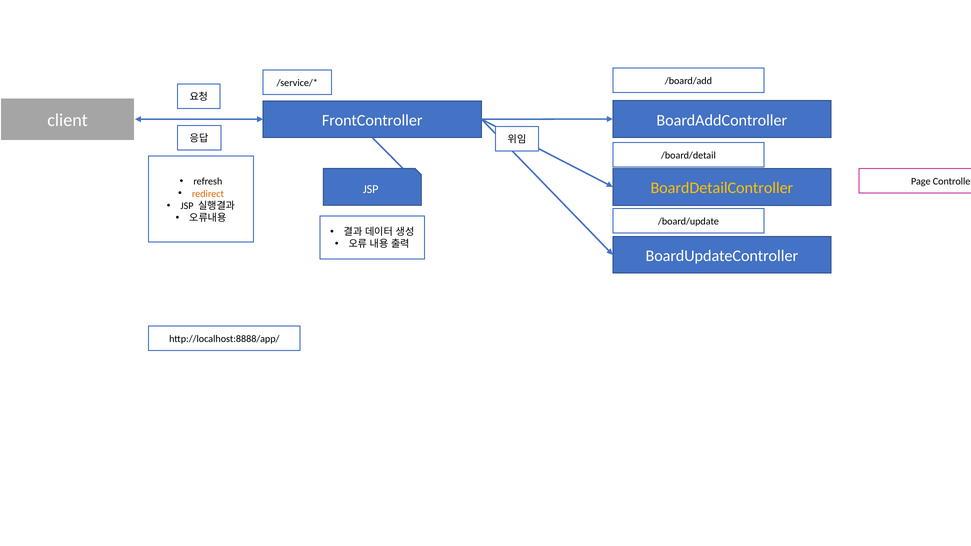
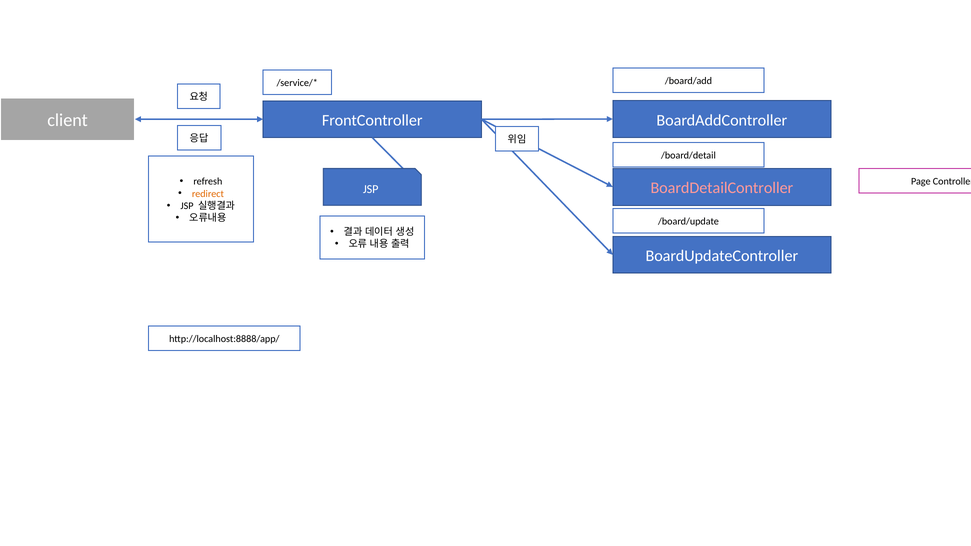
BoardDetailController colour: yellow -> pink (722, 188)
